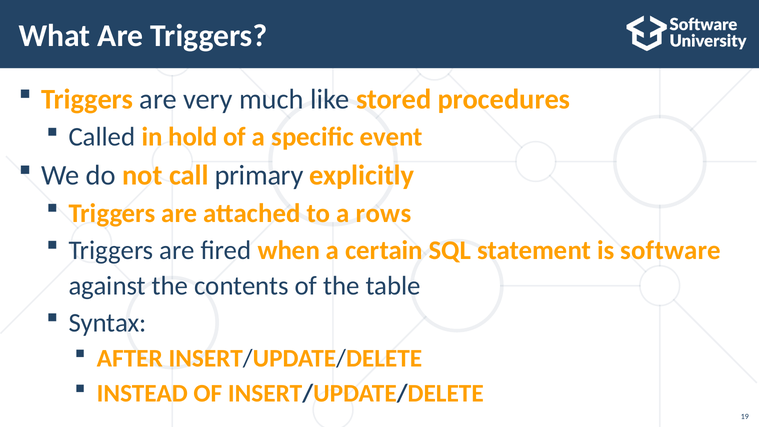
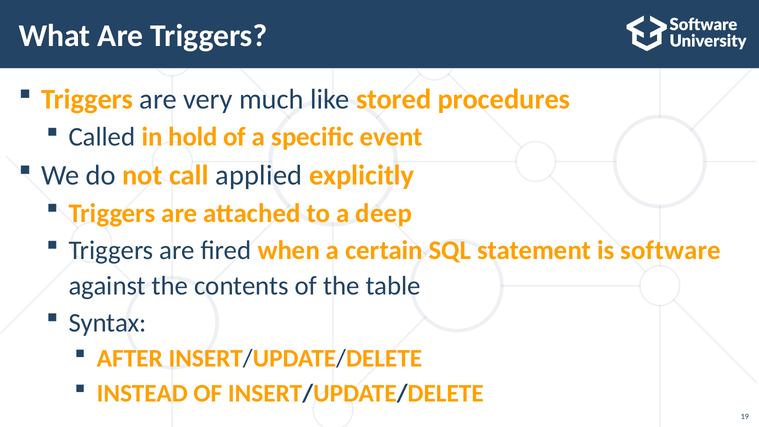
primary: primary -> applied (259, 175)
rows: rows -> deep (384, 213)
